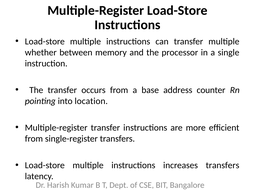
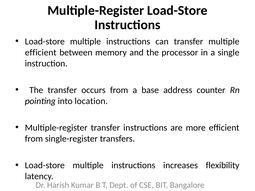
whether: whether -> efficient (41, 52)
increases transfers: transfers -> flexibility (223, 165)
